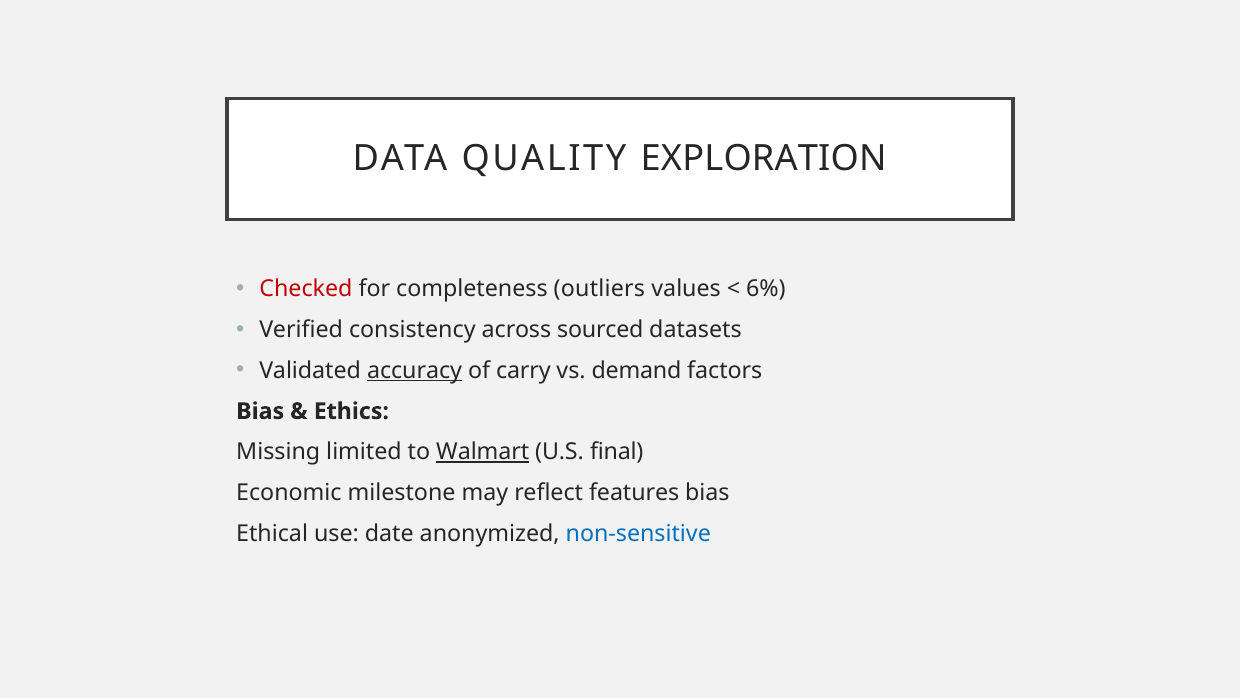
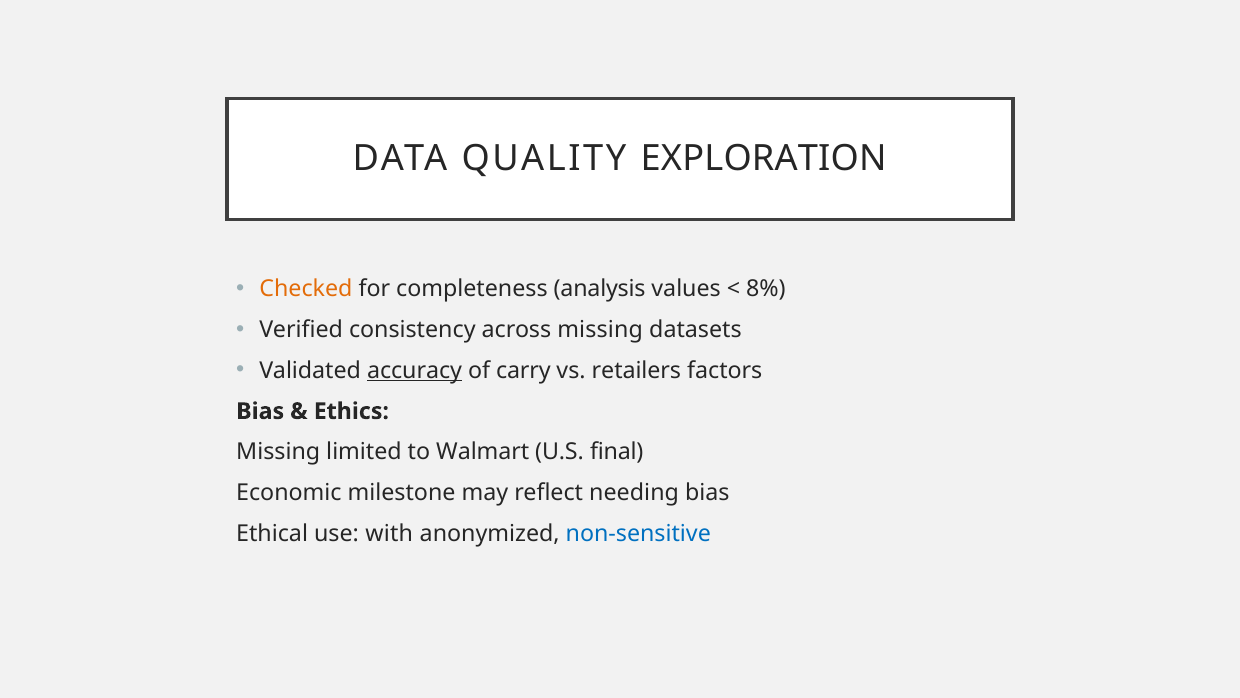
Checked colour: red -> orange (306, 289)
outliers: outliers -> analysis (600, 289)
6%: 6% -> 8% (766, 289)
across sourced: sourced -> missing (600, 329)
demand: demand -> retailers (636, 370)
Walmart underline: present -> none (483, 452)
features: features -> needing (634, 493)
date: date -> with (389, 533)
